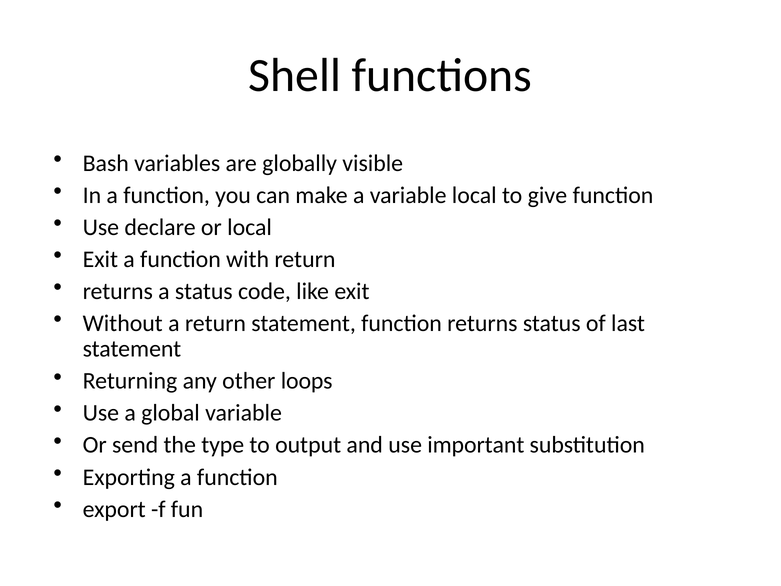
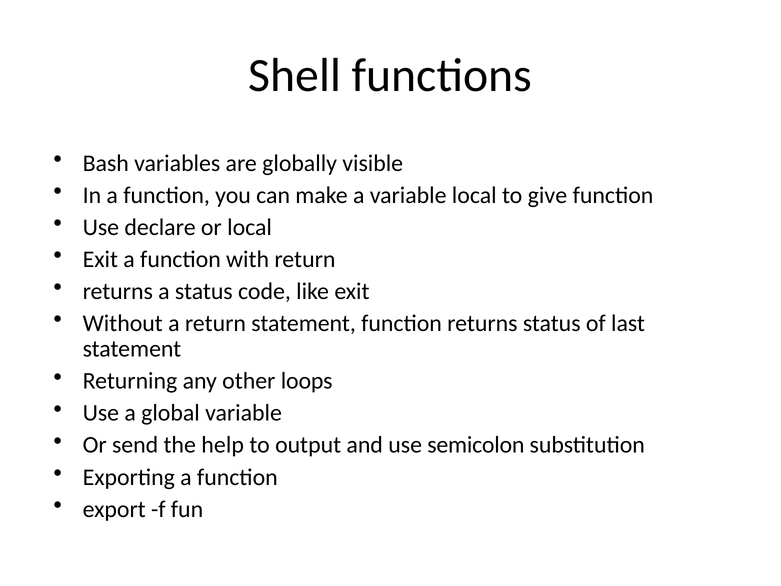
type: type -> help (223, 445)
important: important -> semicolon (476, 445)
